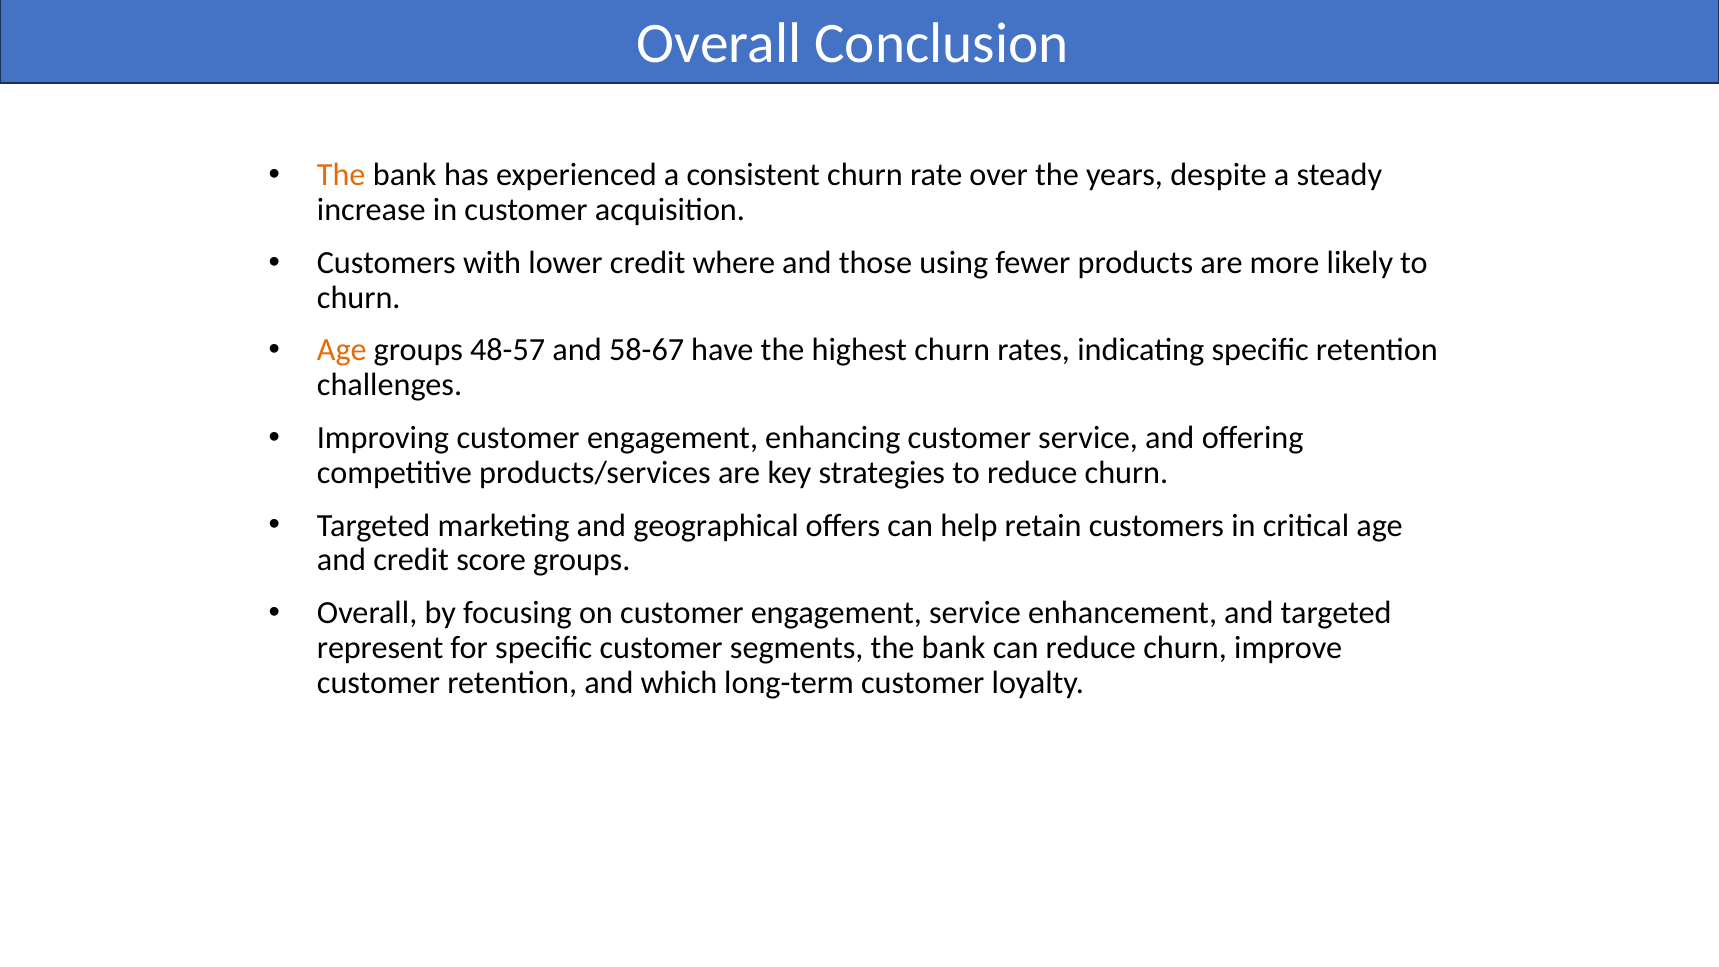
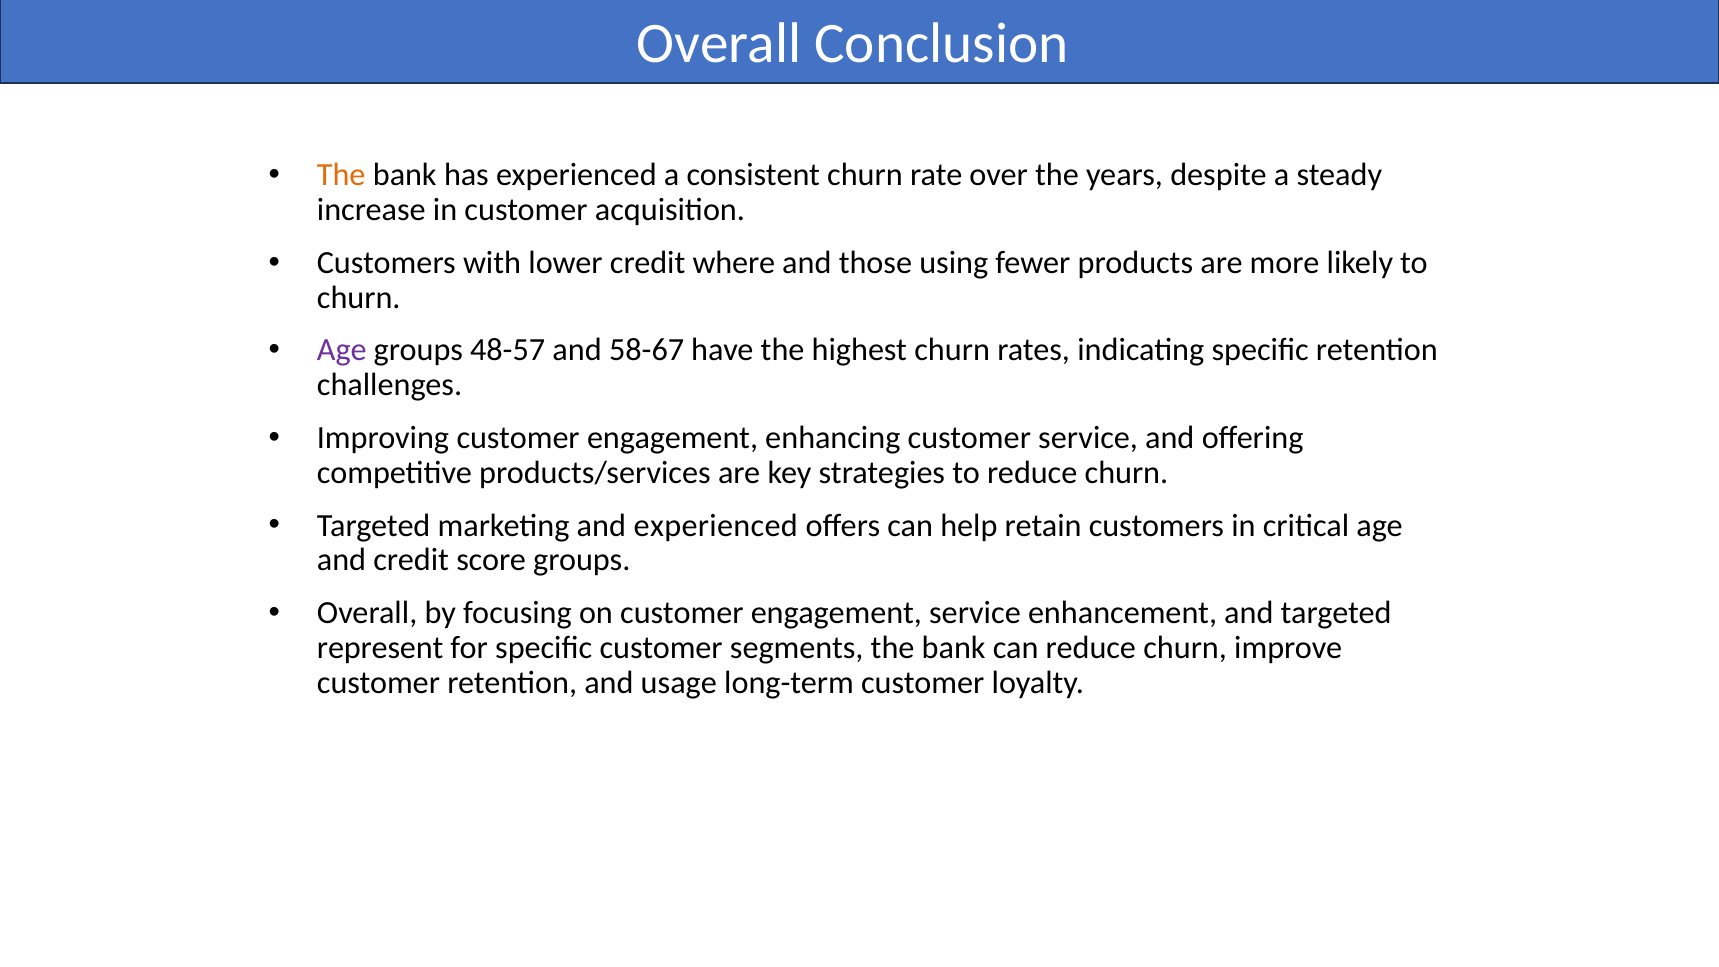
Age colour: orange -> purple (342, 350)
and geographical: geographical -> experienced (716, 525)
which: which -> usage (679, 683)
